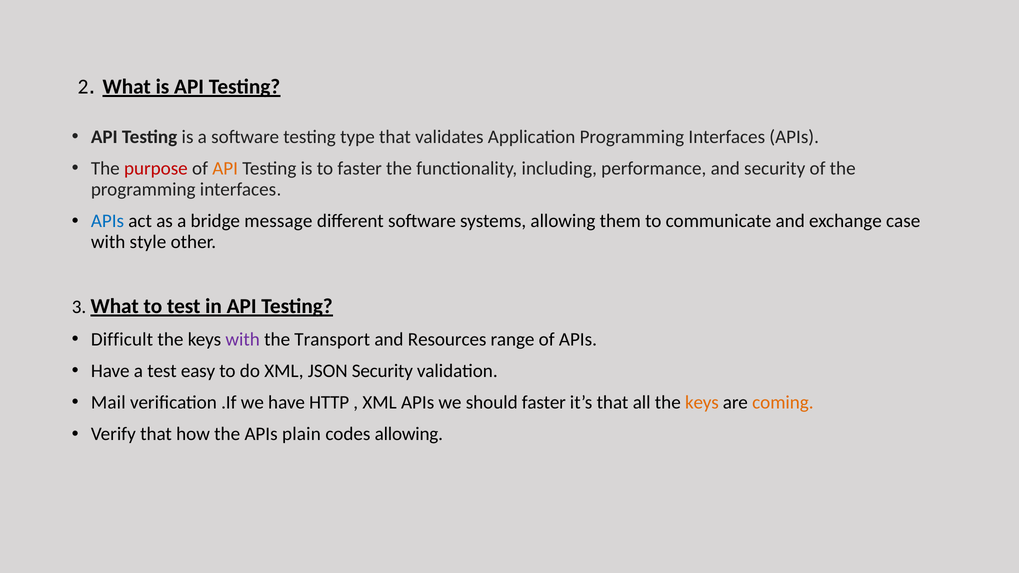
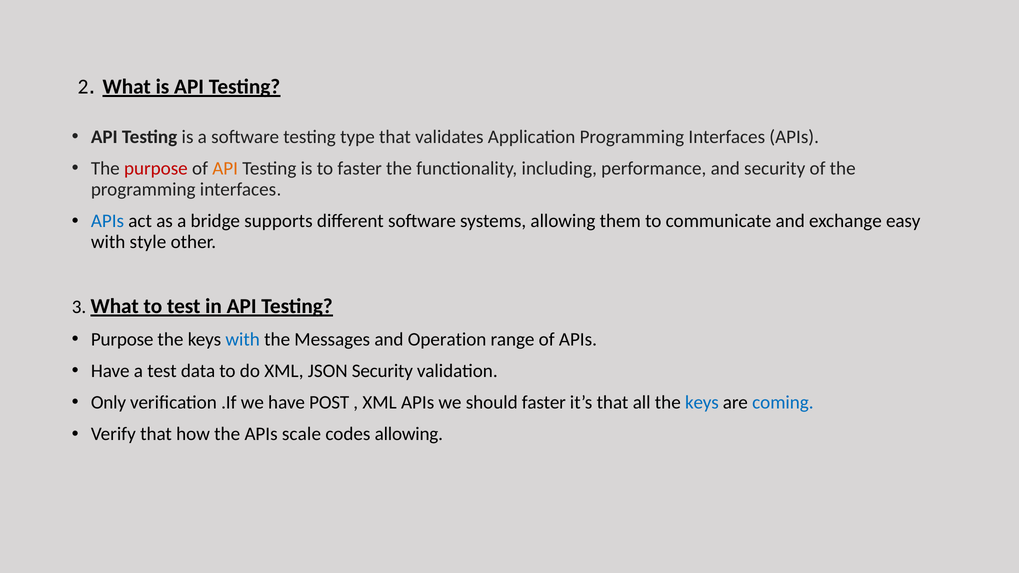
message: message -> supports (278, 221)
case: case -> easy (903, 221)
Difficult: Difficult -> Purpose (122, 339)
with colour: purple -> blue (243, 339)
Transport: Transport -> Messages (332, 339)
Resources: Resources -> Operation (447, 339)
easy: easy -> data (198, 371)
Mail: Mail -> Only (108, 403)
HTTP: HTTP -> POST (329, 403)
keys colour: orange -> blue (702, 403)
coming colour: orange -> blue (783, 403)
plain: plain -> scale (301, 434)
